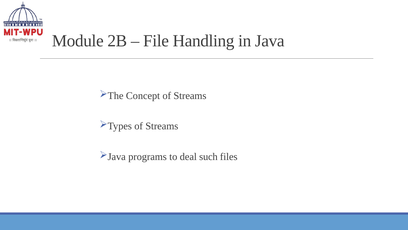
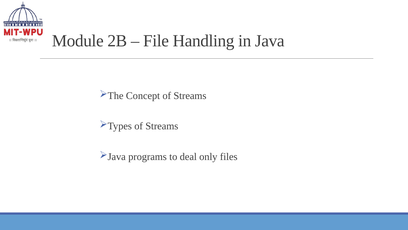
such: such -> only (208, 156)
